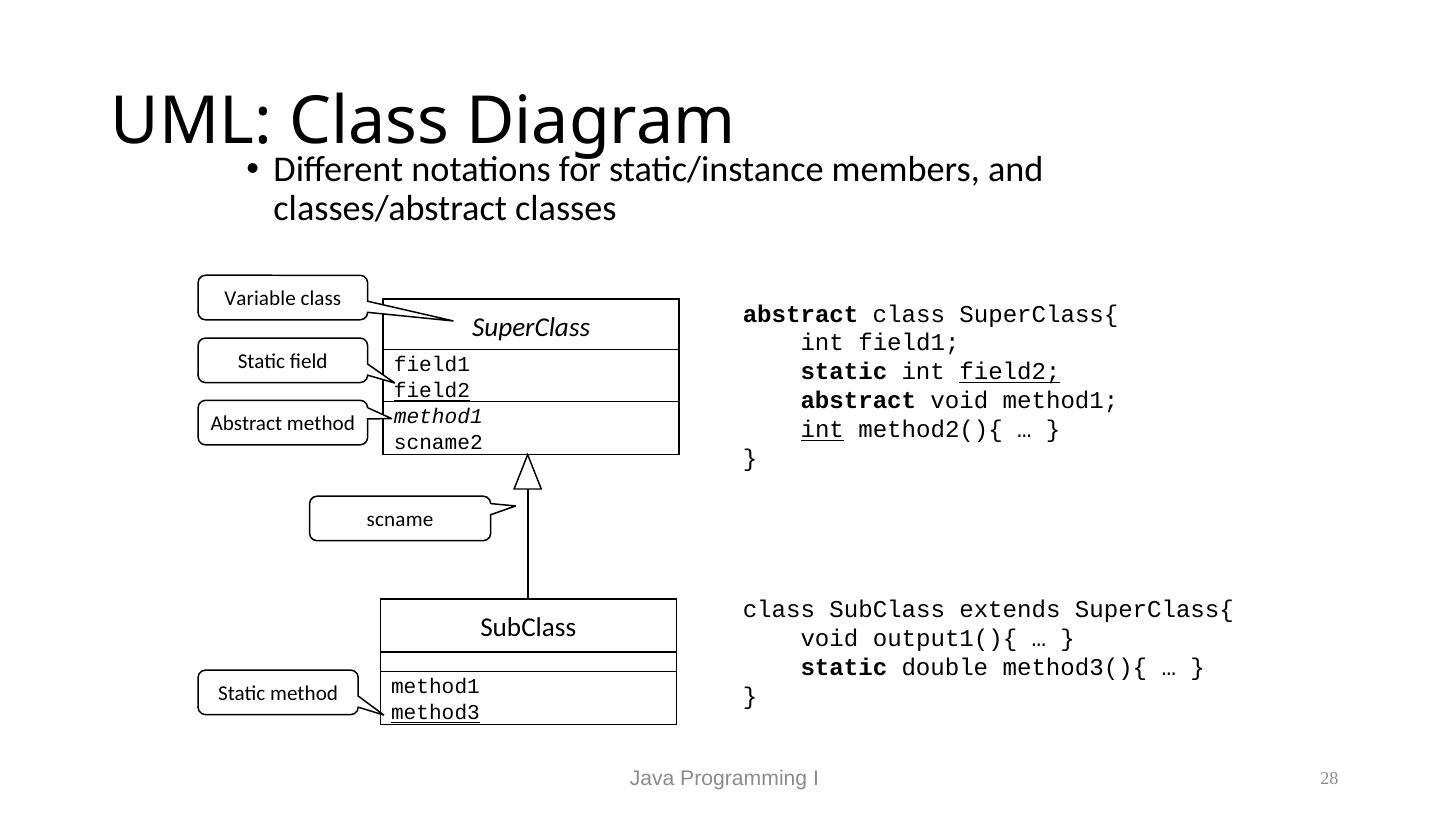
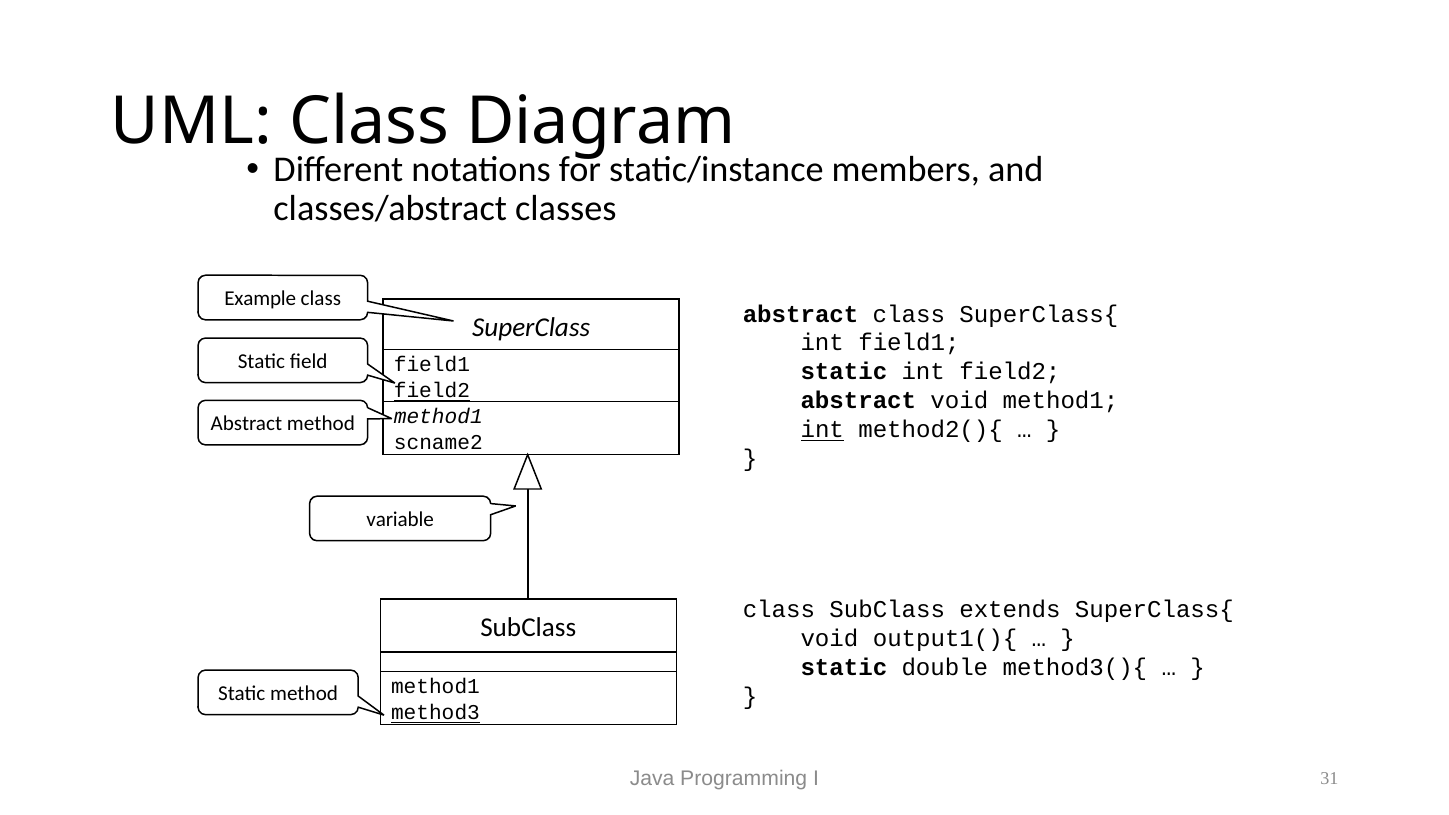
Variable: Variable -> Example (260, 299)
field2 underline: present -> none (1010, 372)
scname: scname -> variable (400, 520)
28: 28 -> 31 (1329, 778)
